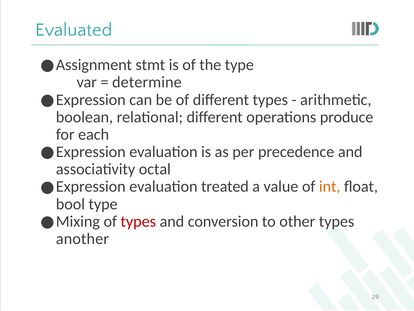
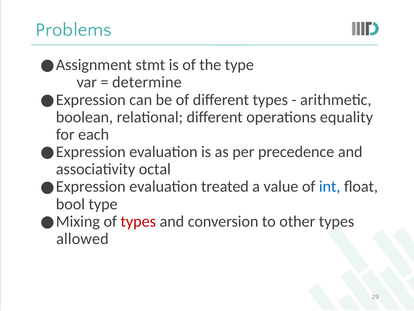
Evaluated: Evaluated -> Problems (74, 30)
produce: produce -> equality (346, 117)
int colour: orange -> blue (330, 186)
another: another -> allowed (82, 238)
